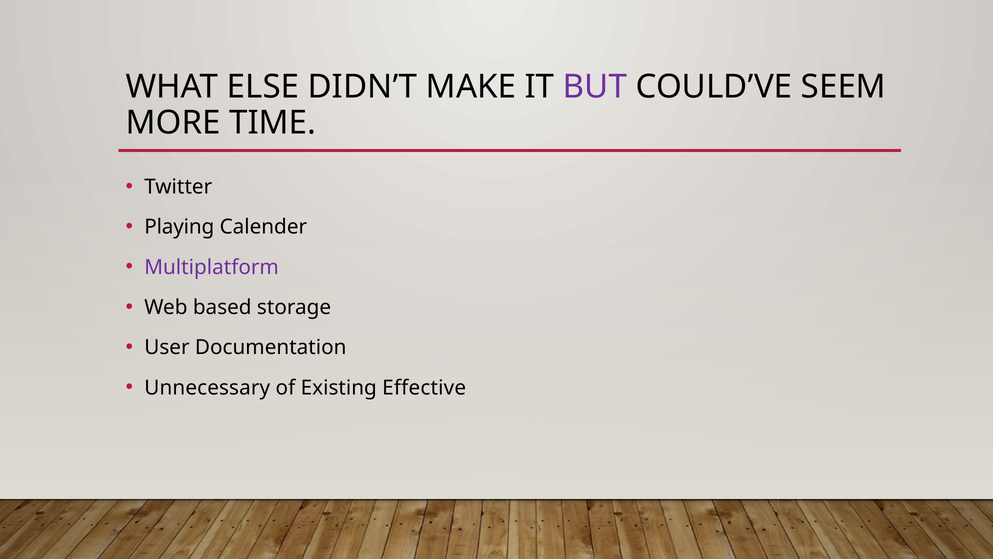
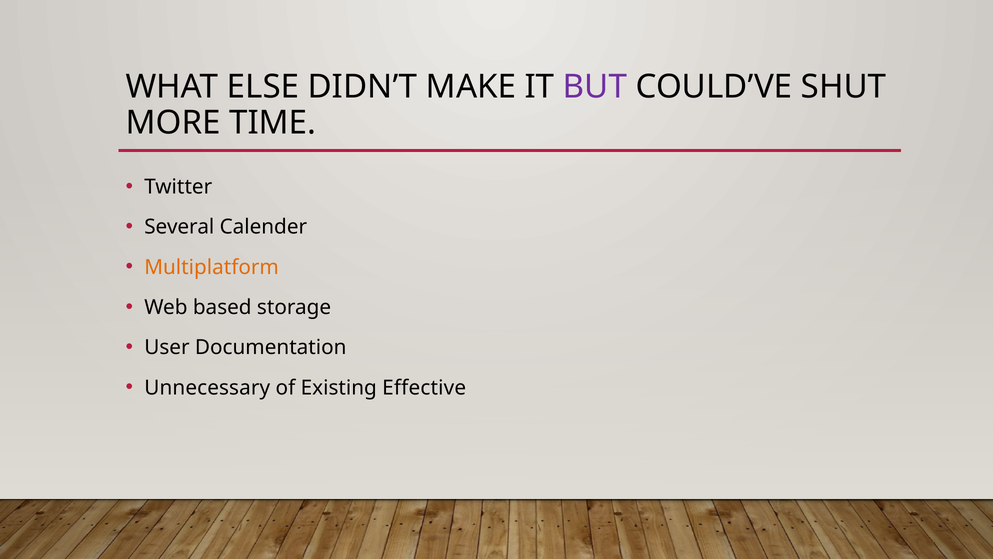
SEEM: SEEM -> SHUT (843, 87)
Playing: Playing -> Several (179, 227)
Multiplatform colour: purple -> orange (212, 267)
